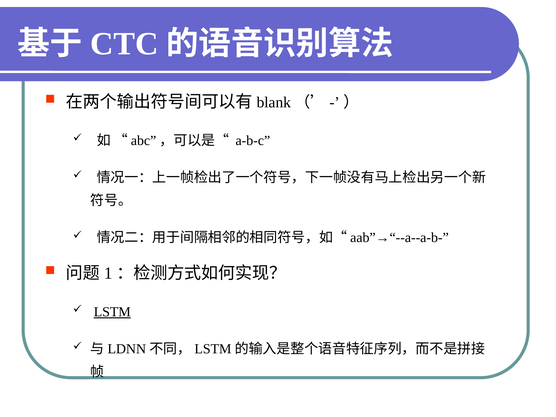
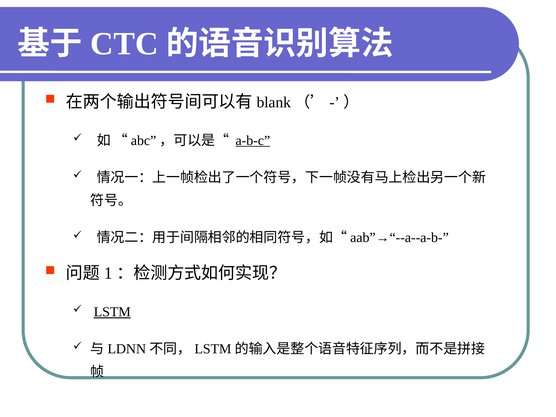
a-b-c underline: none -> present (253, 140)
